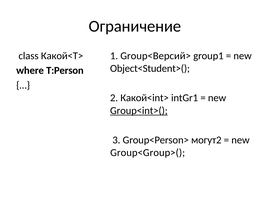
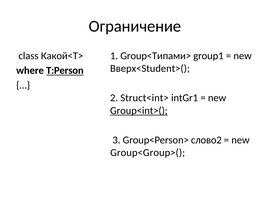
Group<Версий>: Group<Версий> -> Group<Типами> (156, 56)
Object<Student>(: Object<Student>( -> Вверх<Student>( (150, 68)
T:Person underline: none -> present (65, 70)
Какой<int>: Какой<int> -> Struct<int> (145, 98)
могут2: могут2 -> слово2 (206, 140)
